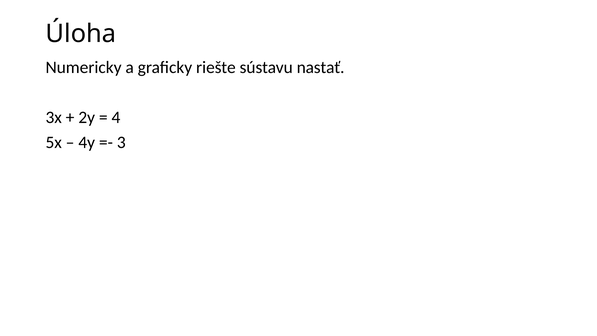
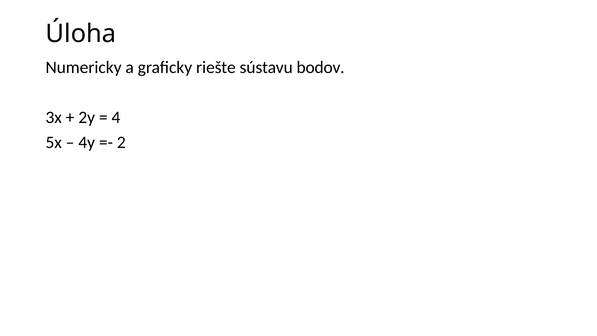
nastať: nastať -> bodov (321, 67)
3: 3 -> 2 (121, 142)
